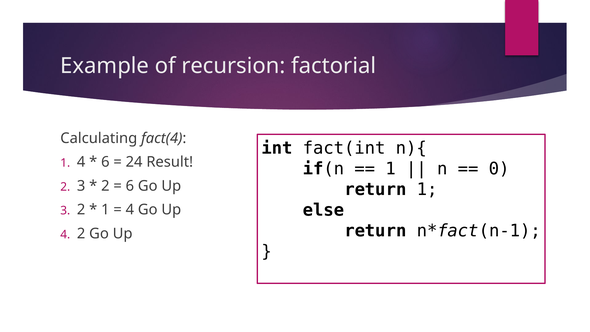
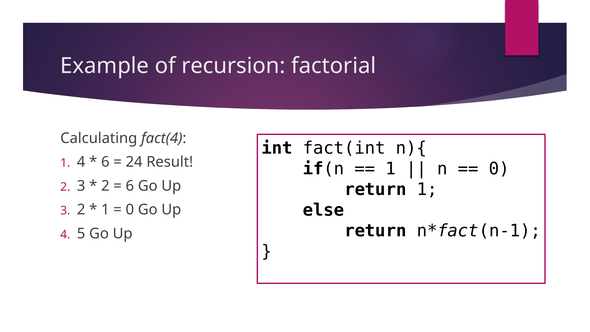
4: 4 -> 0 (130, 210)
4 2: 2 -> 5 (81, 233)
